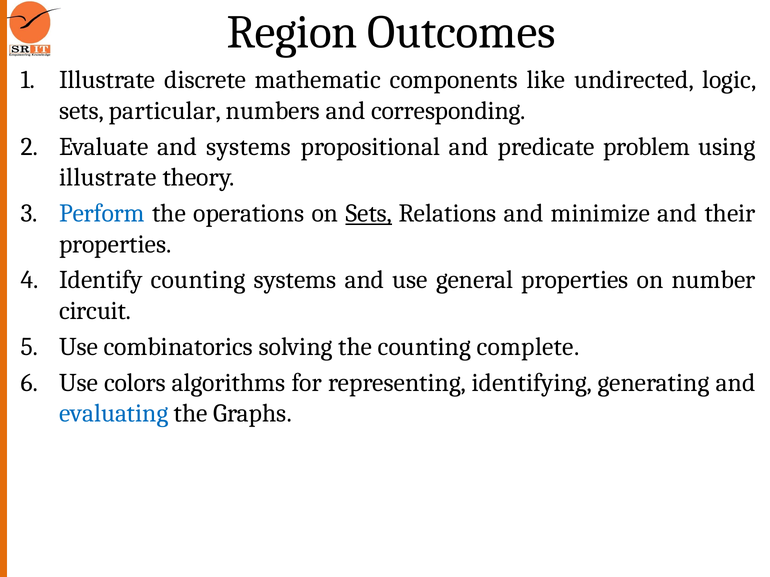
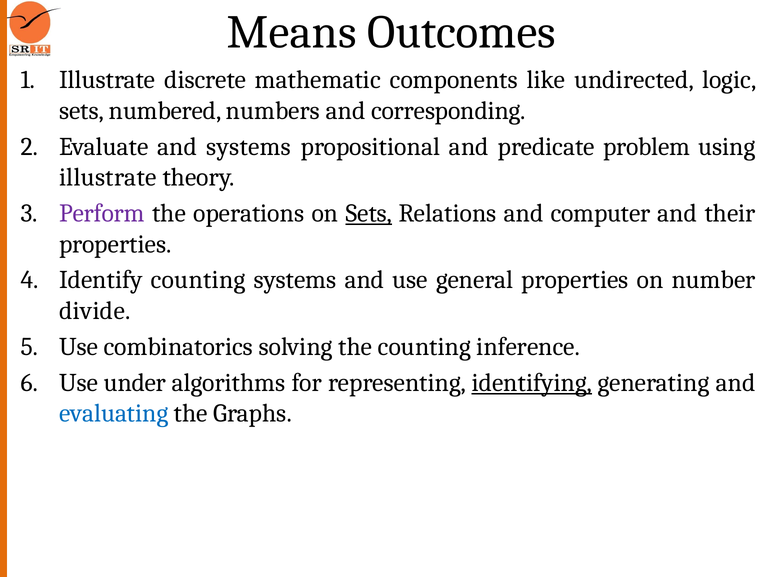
Region: Region -> Means (292, 32)
particular: particular -> numbered (165, 111)
Perform colour: blue -> purple (102, 214)
minimize: minimize -> computer (601, 214)
circuit: circuit -> divide (95, 311)
complete: complete -> inference (528, 347)
colors: colors -> under (135, 383)
identifying underline: none -> present (532, 383)
